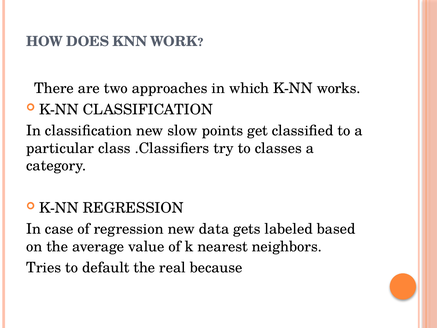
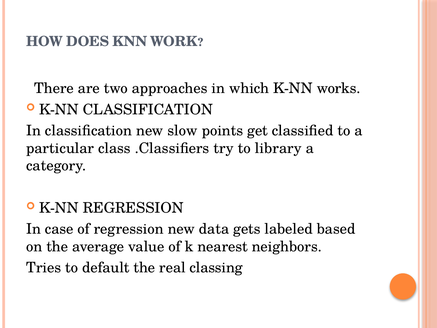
classes: classes -> library (278, 148)
because: because -> classing (216, 268)
